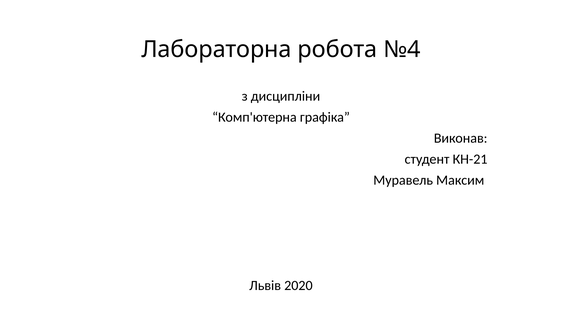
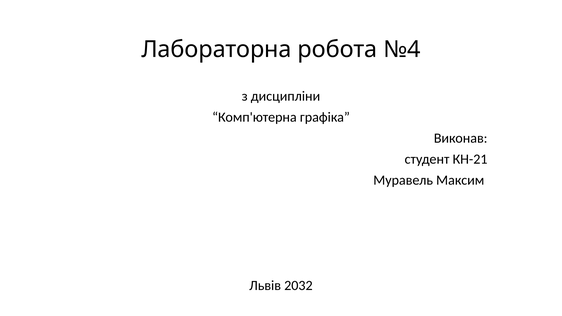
2020: 2020 -> 2032 (298, 286)
